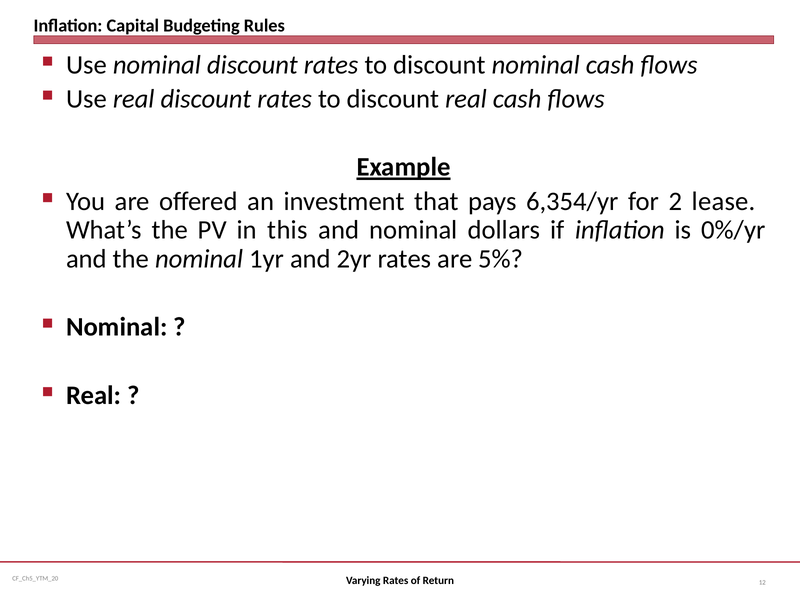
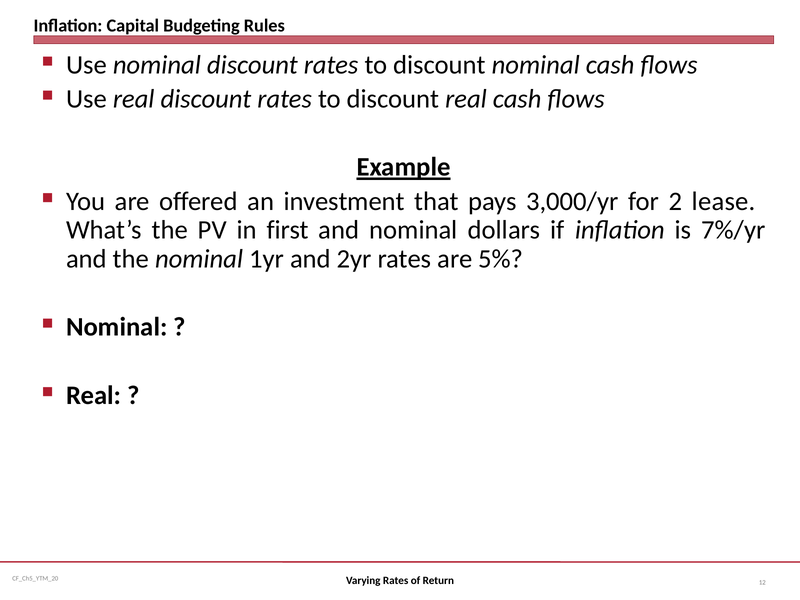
6,354/yr: 6,354/yr -> 3,000/yr (572, 201)
this: this -> first (288, 230)
0%/yr: 0%/yr -> 7%/yr (734, 230)
